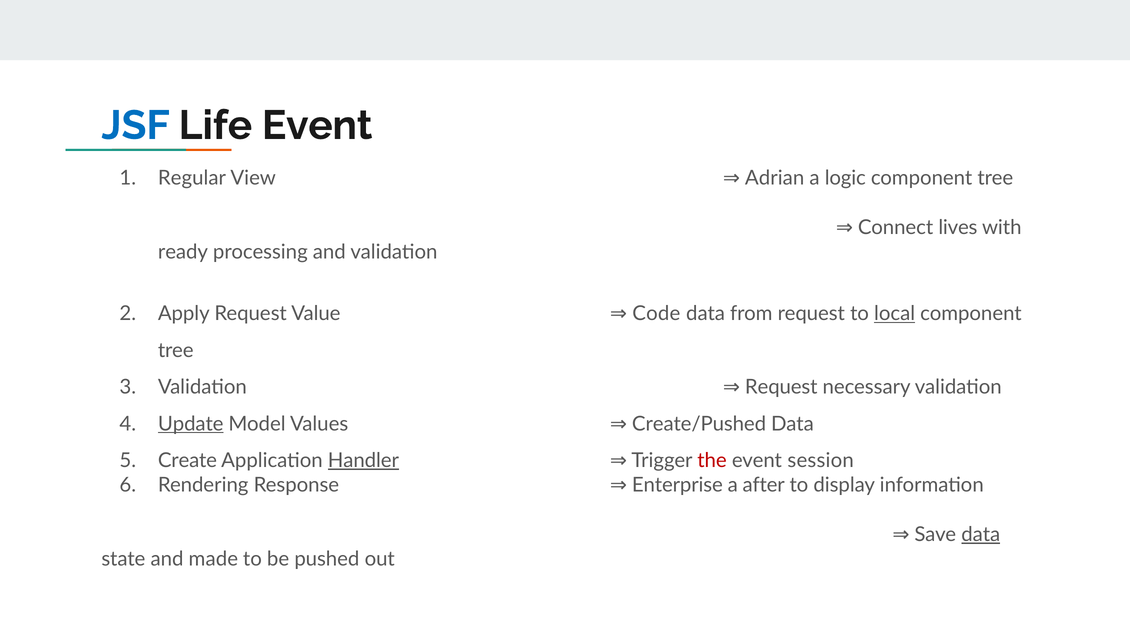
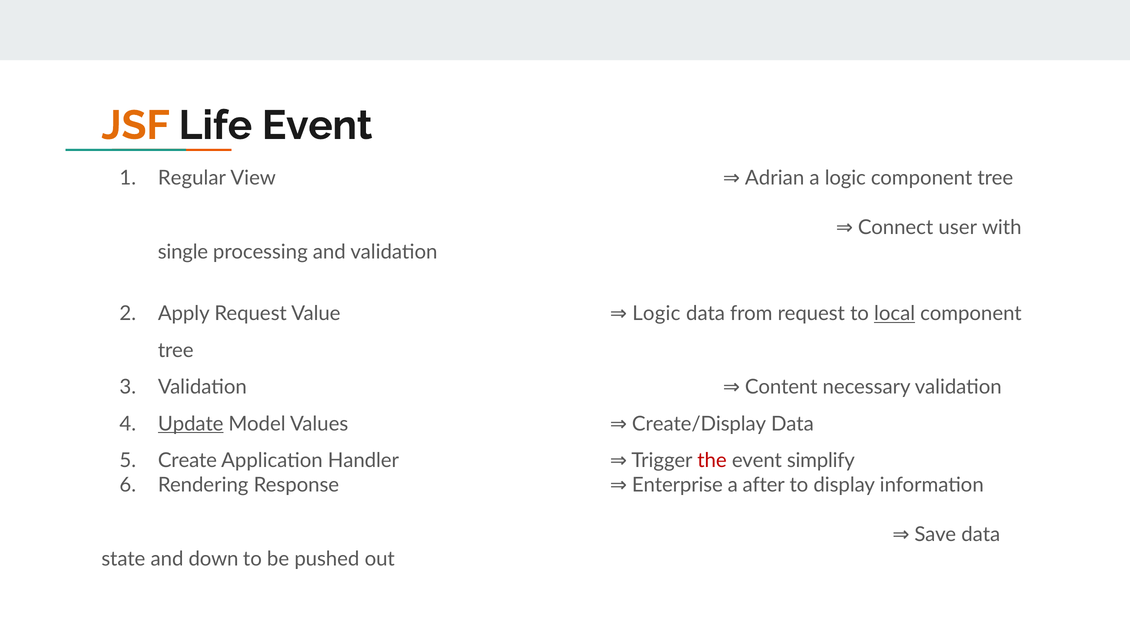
JSF colour: blue -> orange (136, 126)
lives: lives -> user (958, 228)
ready: ready -> single (183, 252)
Value Code: Code -> Logic (656, 314)
Validation Request: Request -> Content (781, 387)
Create/Pushed: Create/Pushed -> Create/Display (699, 424)
Handler underline: present -> none (363, 461)
session: session -> simplify (821, 461)
data underline: present -> none (981, 535)
made: made -> down (214, 560)
